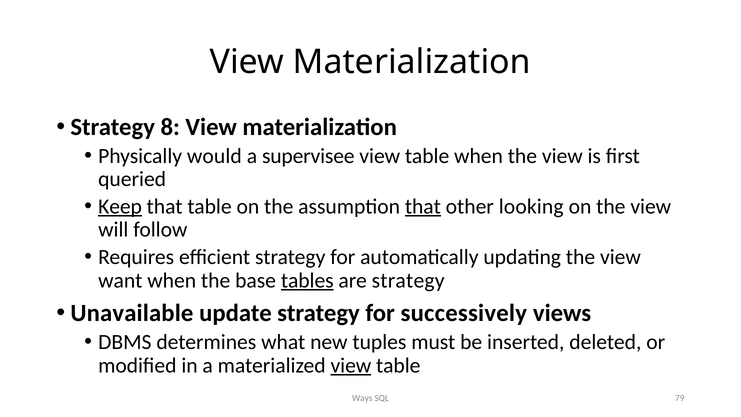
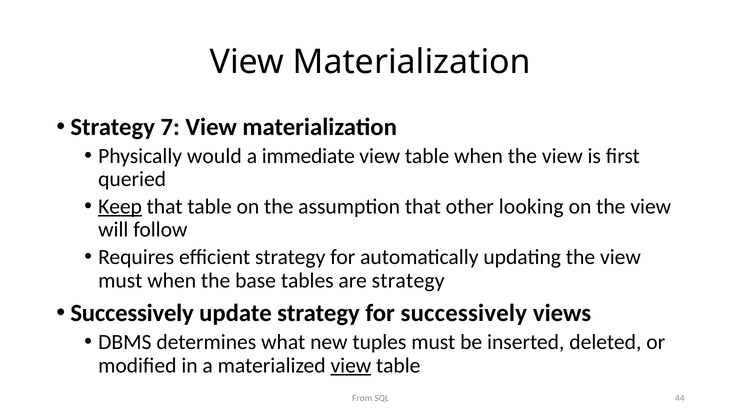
8: 8 -> 7 (170, 127)
supervisee: supervisee -> immediate (308, 156)
that underline: present -> none (423, 206)
want: want -> must (120, 280)
tables underline: present -> none (307, 280)
Unavailable: Unavailable -> Successively (132, 313)
Ways: Ways -> From (362, 398)
79: 79 -> 44 (680, 398)
